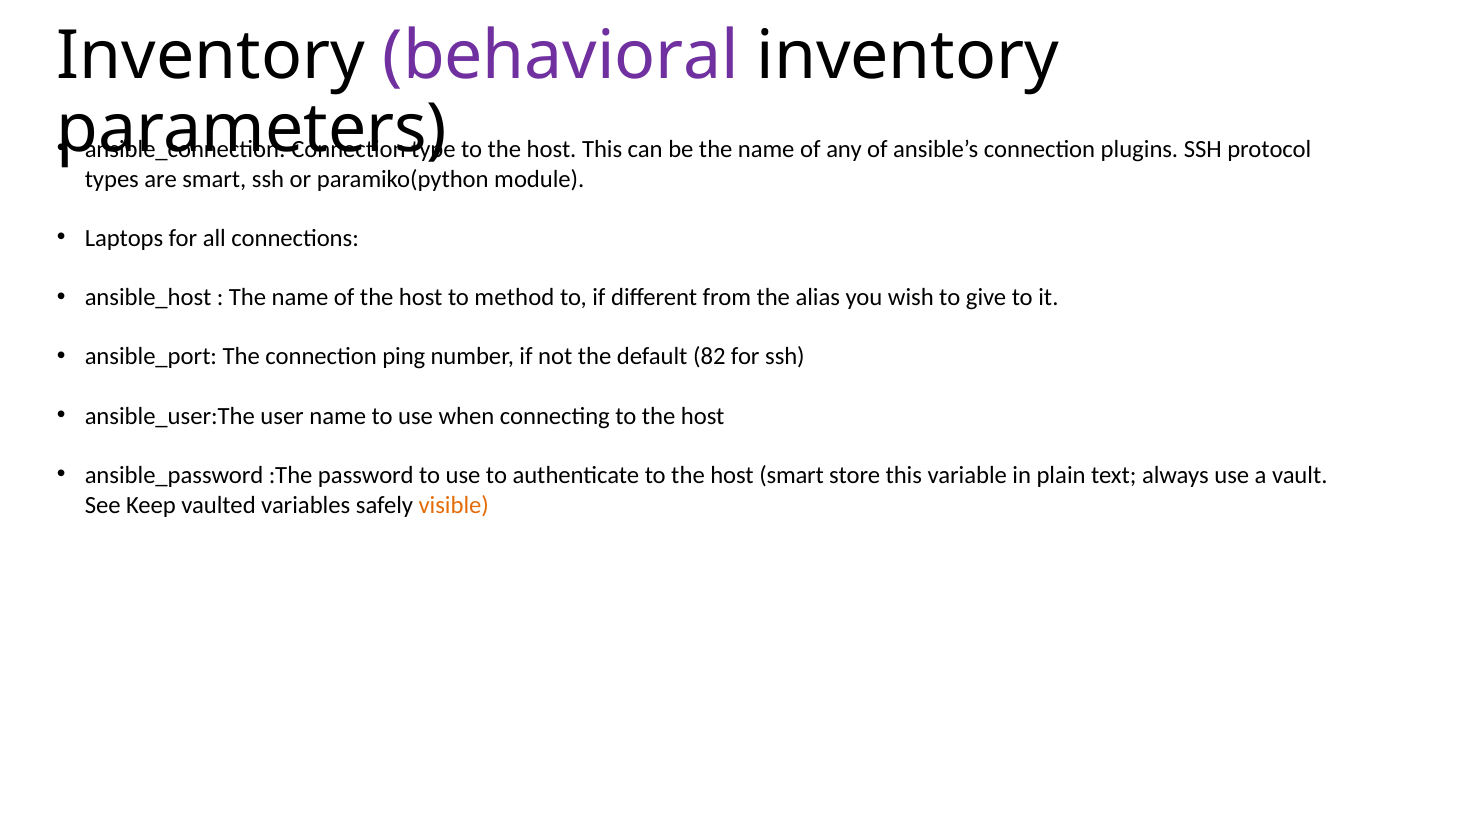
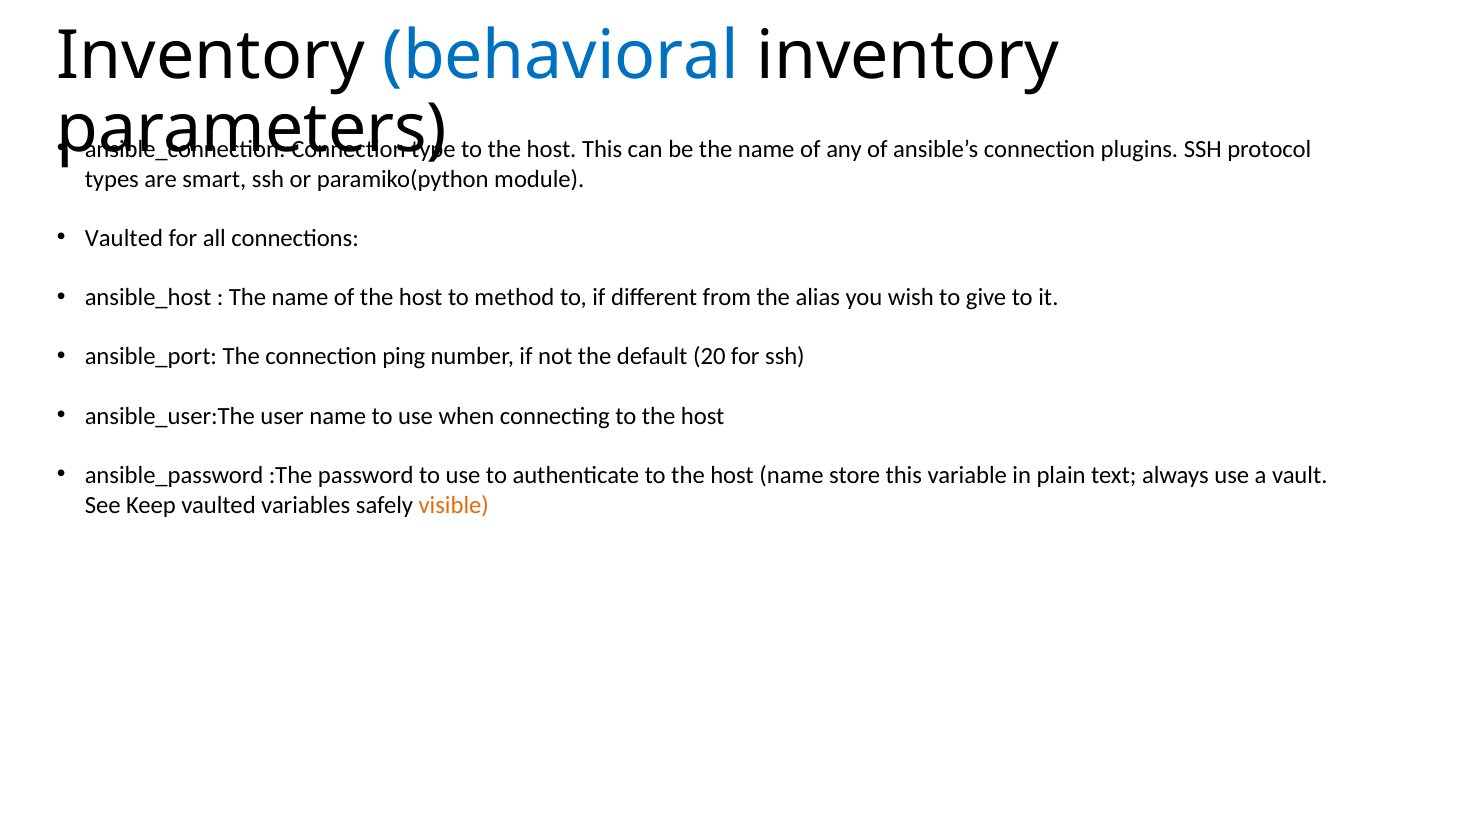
behavioral colour: purple -> blue (561, 56)
Laptops: Laptops -> Vaulted (124, 238)
82: 82 -> 20 (709, 357)
host smart: smart -> name (791, 475)
